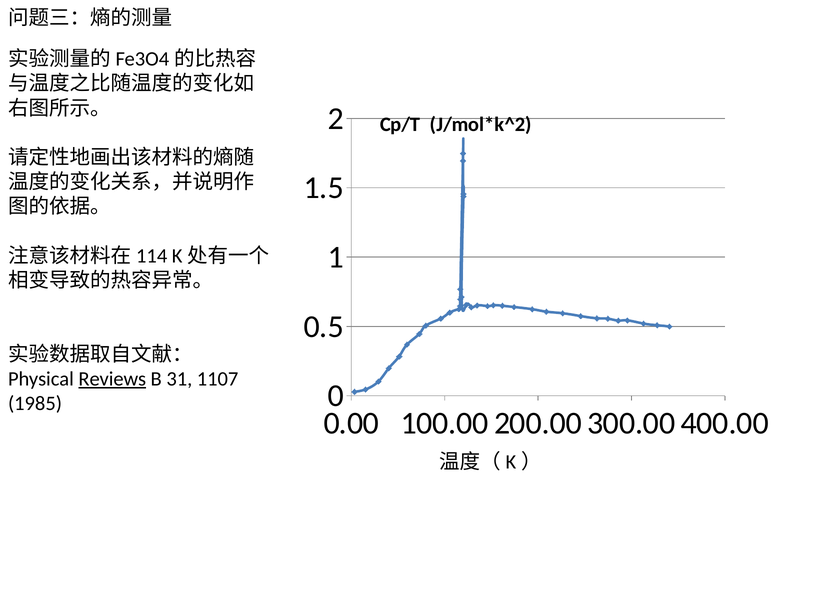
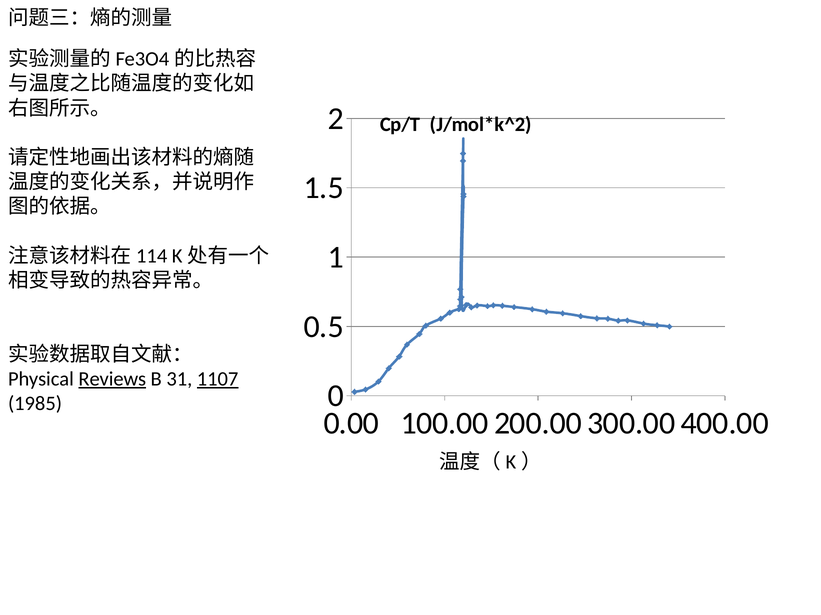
1107 underline: none -> present (218, 379)
